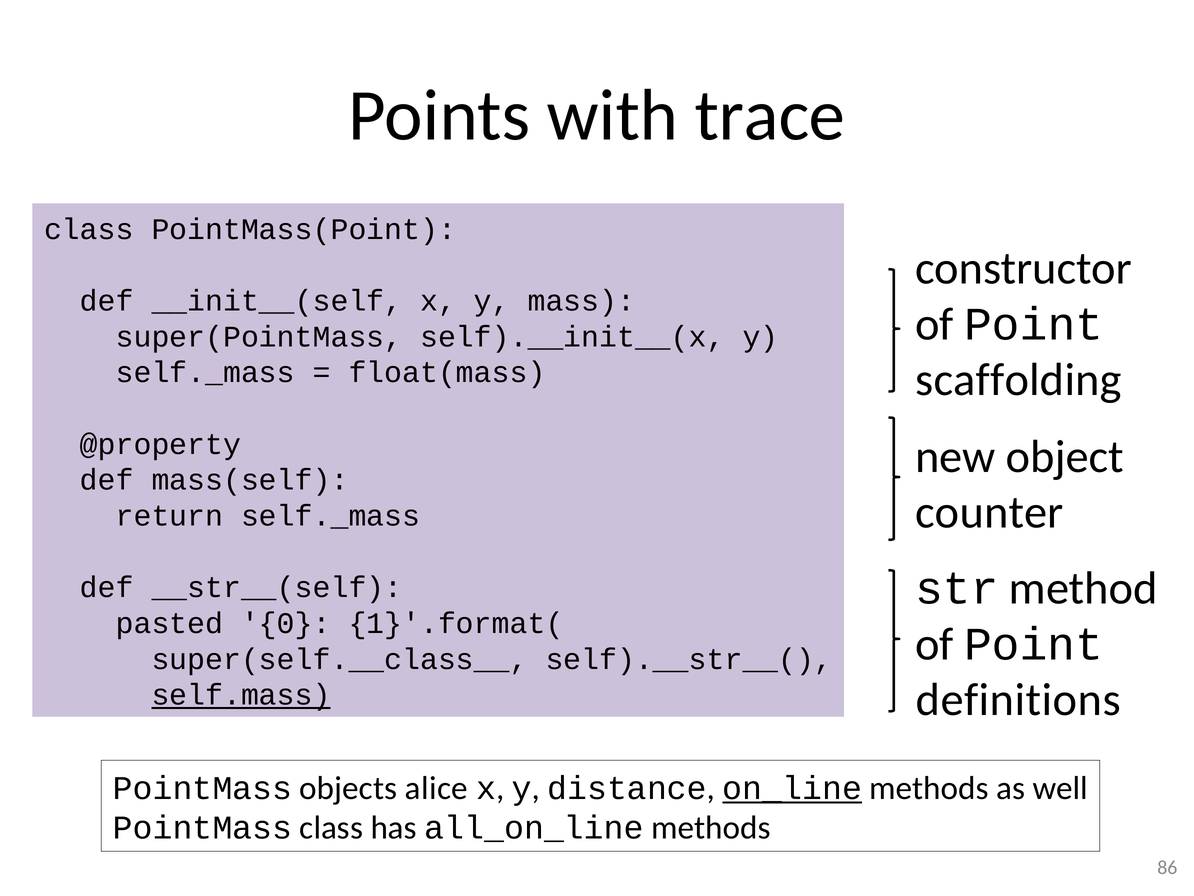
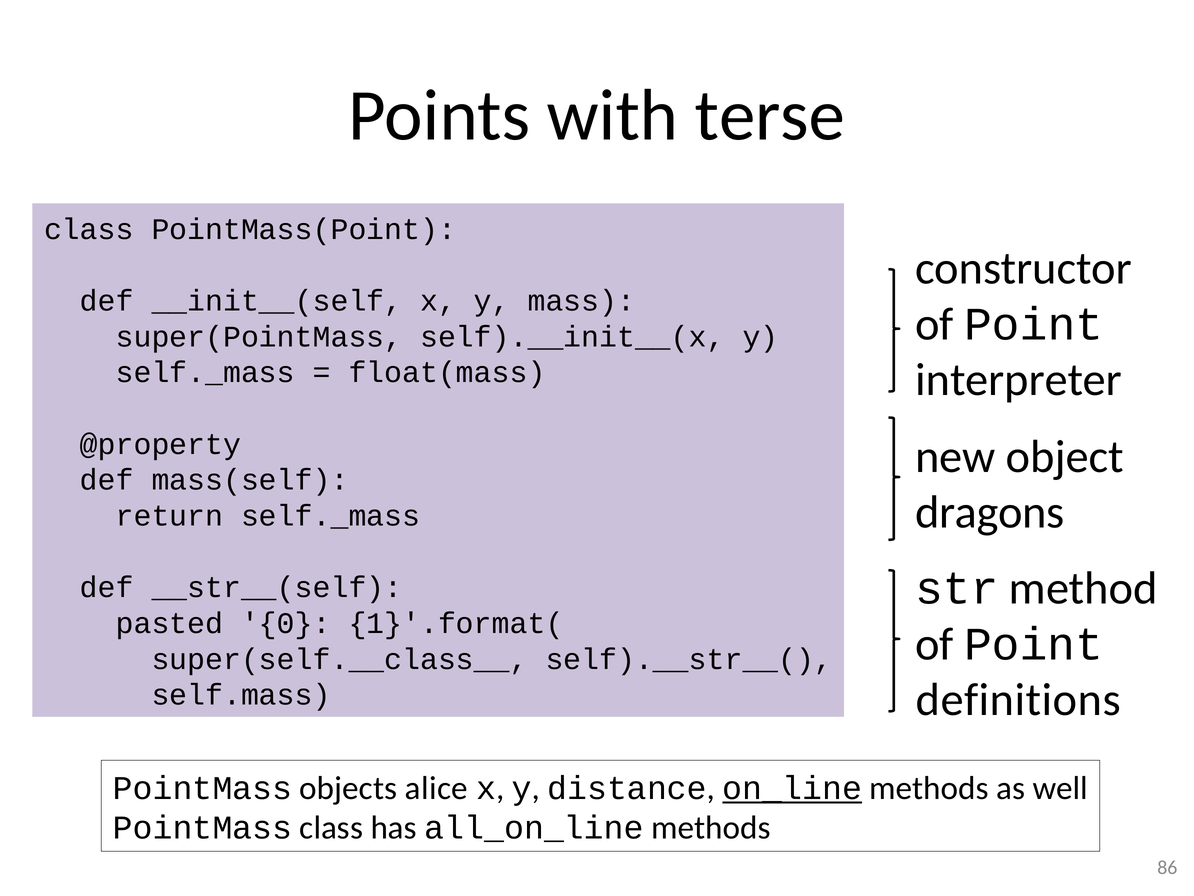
trace: trace -> terse (770, 116)
scaffolding: scaffolding -> interpreter (1019, 380)
counter: counter -> dragons (990, 512)
self.mass underline: present -> none (241, 695)
